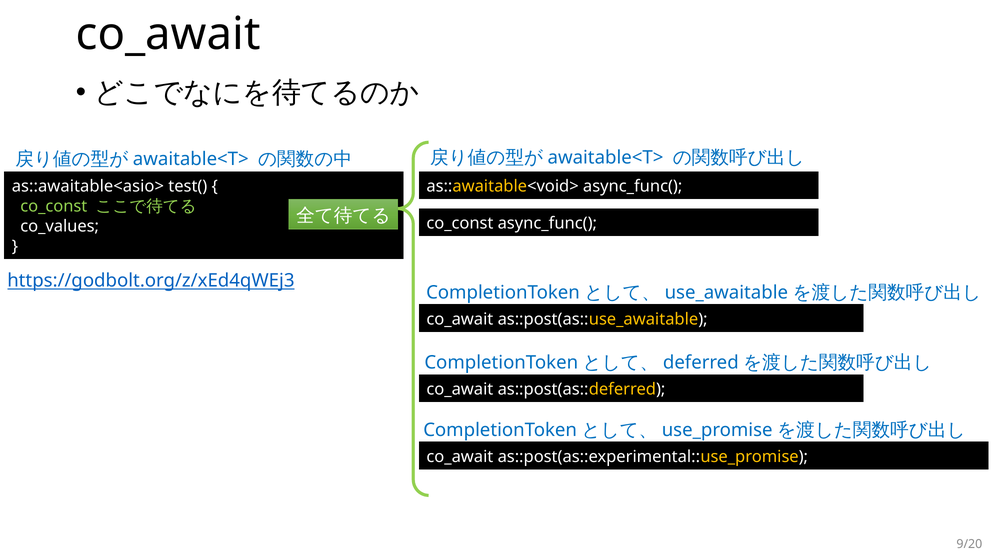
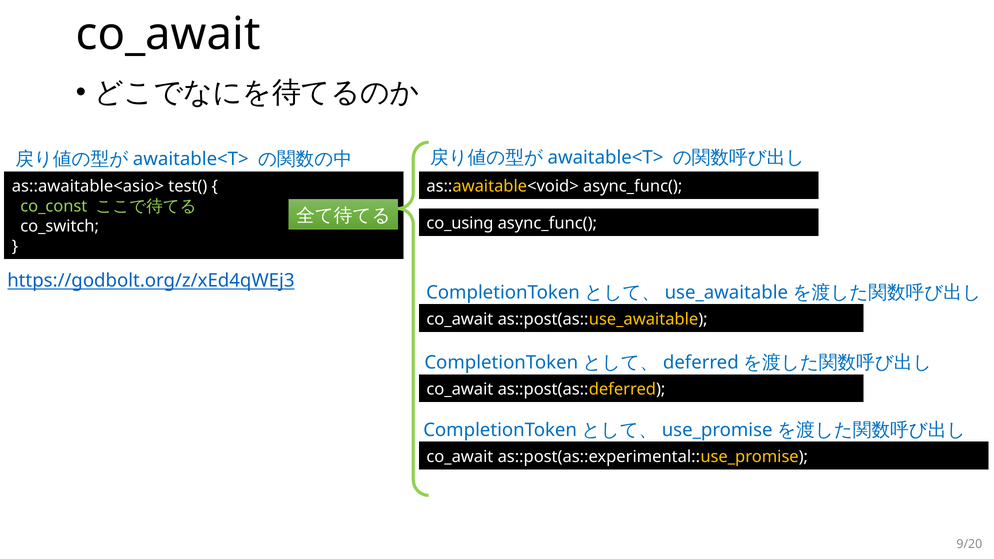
co_const: co_const -> co_using (460, 223)
co_values: co_values -> co_switch (60, 226)
